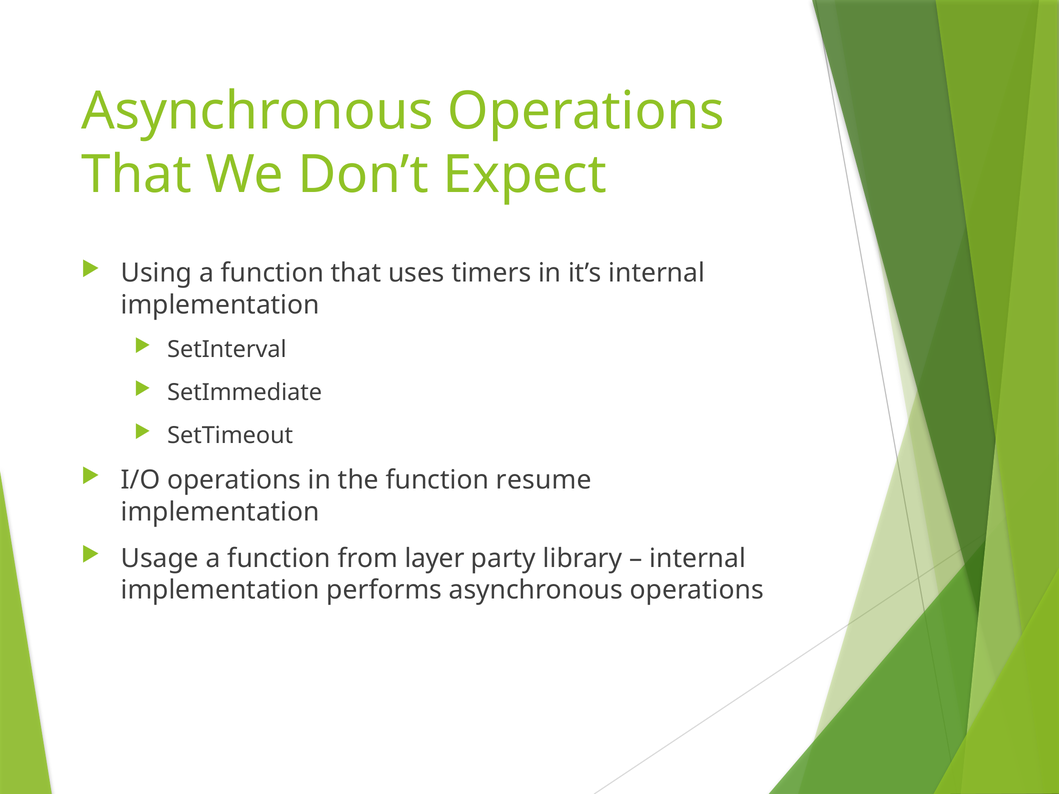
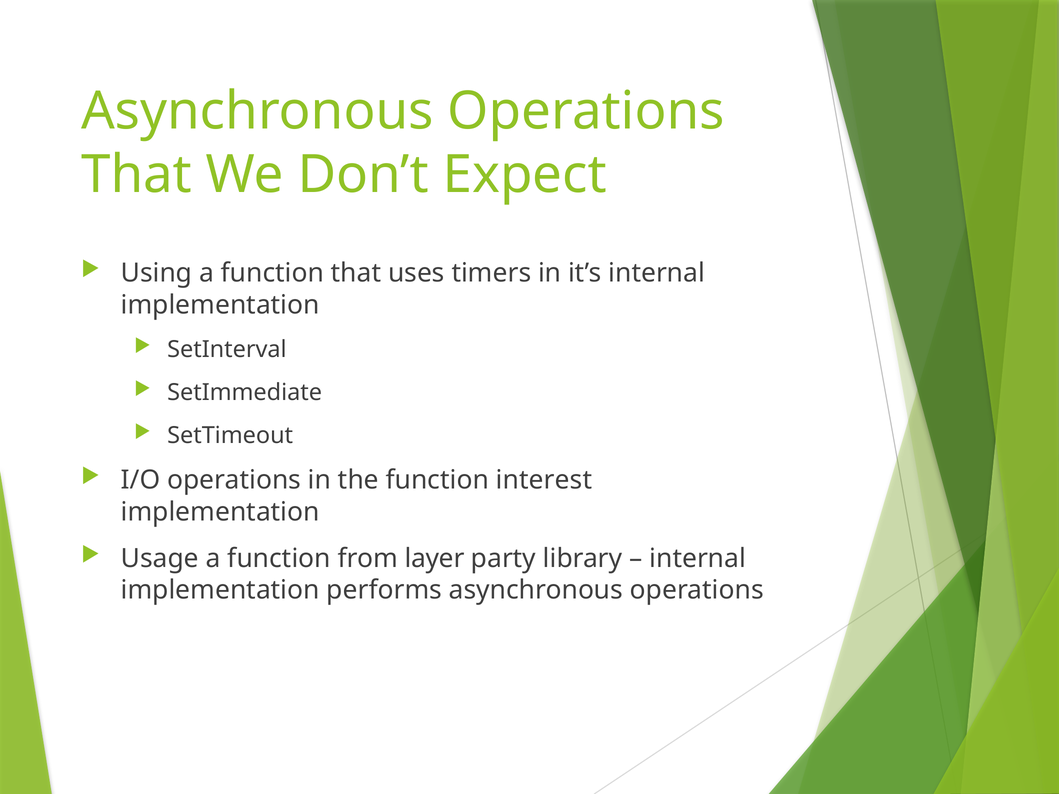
resume: resume -> interest (544, 480)
